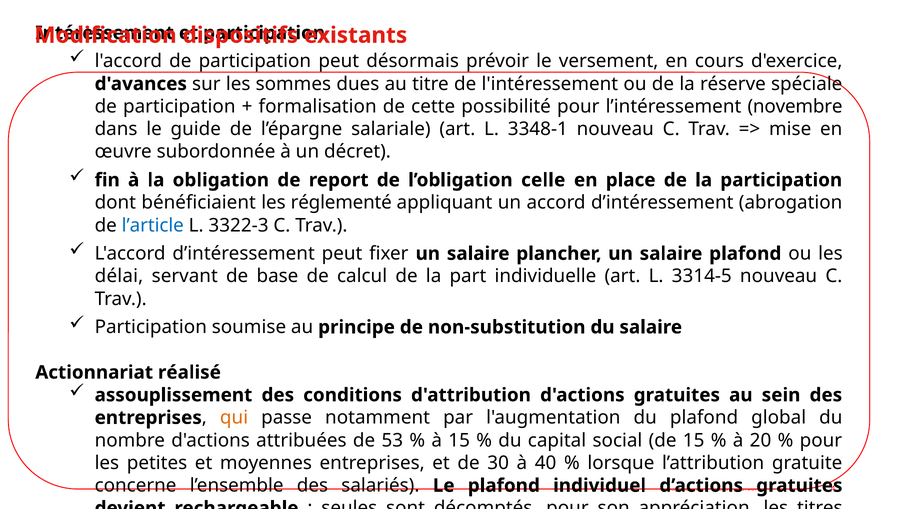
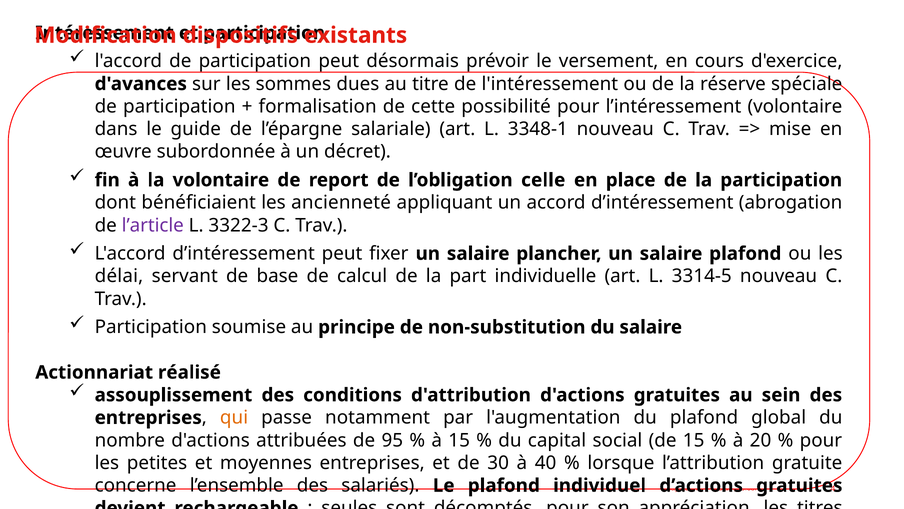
l’intéressement novembre: novembre -> volontaire (795, 106)
la obligation: obligation -> volontaire (221, 180)
réglementé: réglementé -> ancienneté (341, 202)
l’article colour: blue -> purple (153, 225)
53: 53 -> 95 (392, 440)
